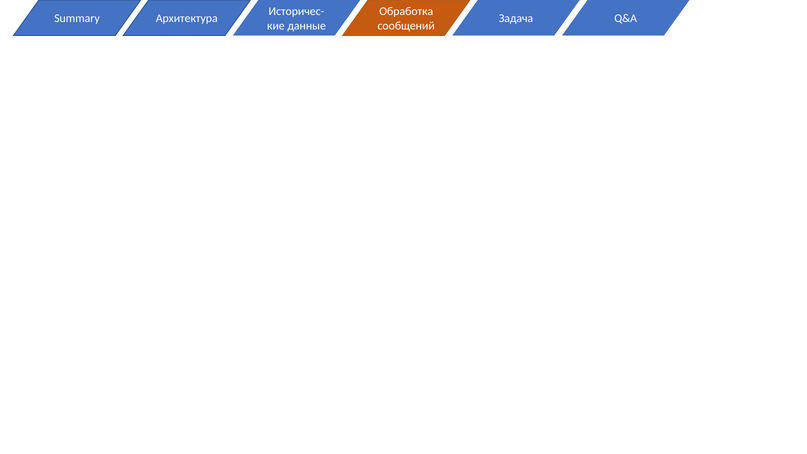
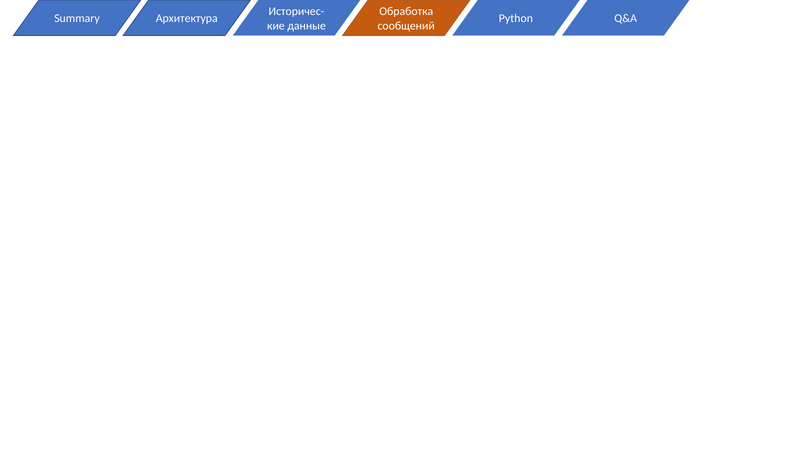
Задача: Задача -> Python (516, 19)
